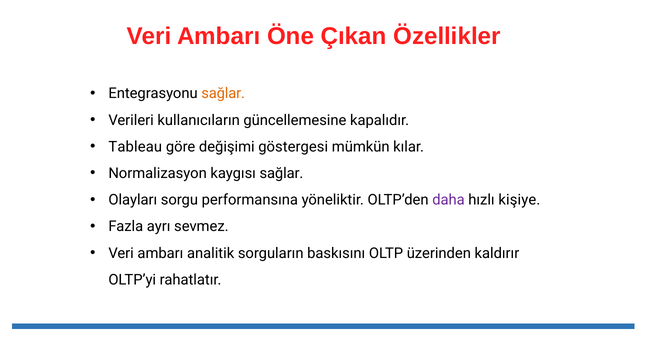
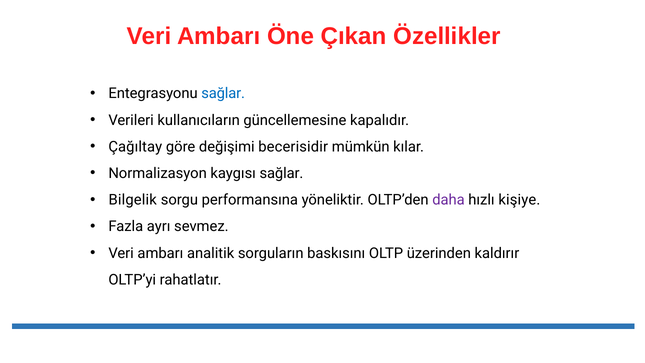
sağlar colour: orange -> blue (223, 93)
Tableau: Tableau -> Çağıltay (135, 147)
göstergesi: göstergesi -> becerisidir (293, 147)
Olayları: Olayları -> Bilgelik (133, 200)
